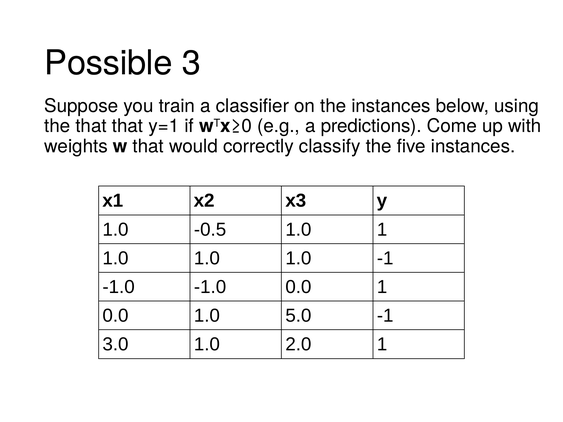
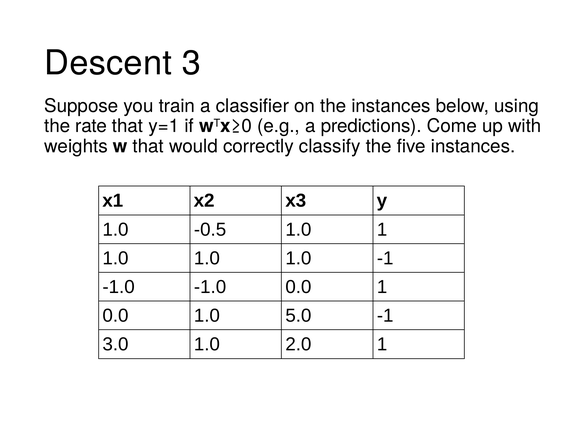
Possible: Possible -> Descent (108, 63)
the that: that -> rate (91, 126)
